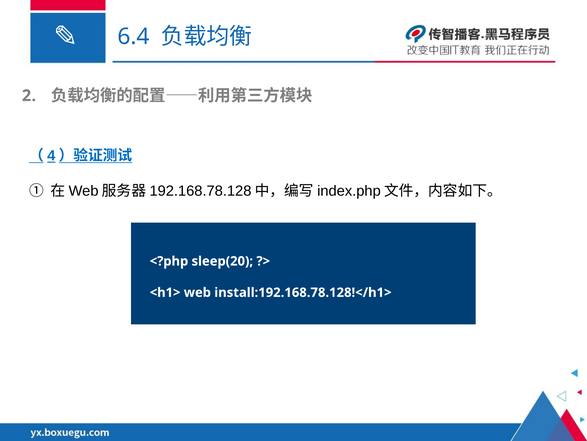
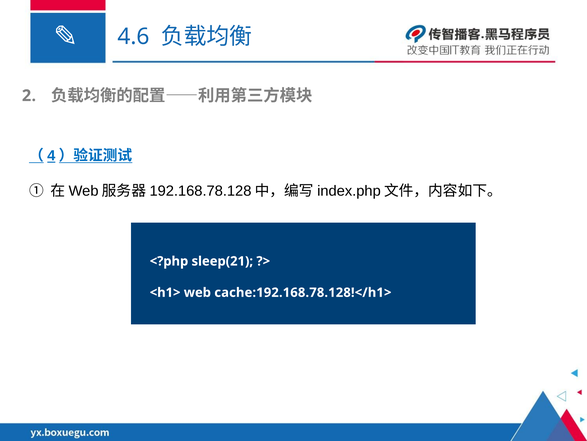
6.4: 6.4 -> 4.6 (134, 36)
sleep(20: sleep(20 -> sleep(21 (222, 261)
install:192.168.78.128!</h1>: install:192.168.78.128!</h1> -> cache:192.168.78.128!</h1> (303, 292)
